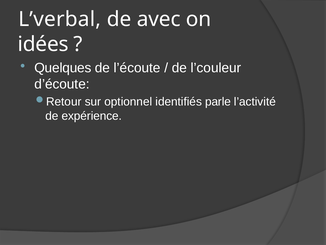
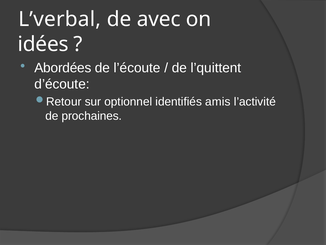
Quelques: Quelques -> Abordées (63, 68)
l’couleur: l’couleur -> l’quittent (216, 68)
parle: parle -> amis (218, 102)
expérience: expérience -> prochaines (92, 116)
